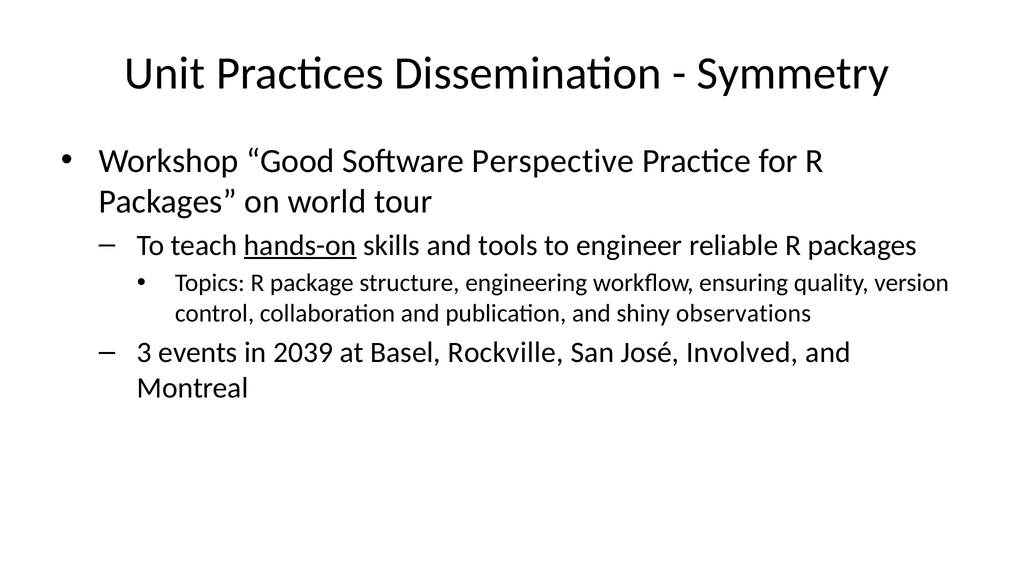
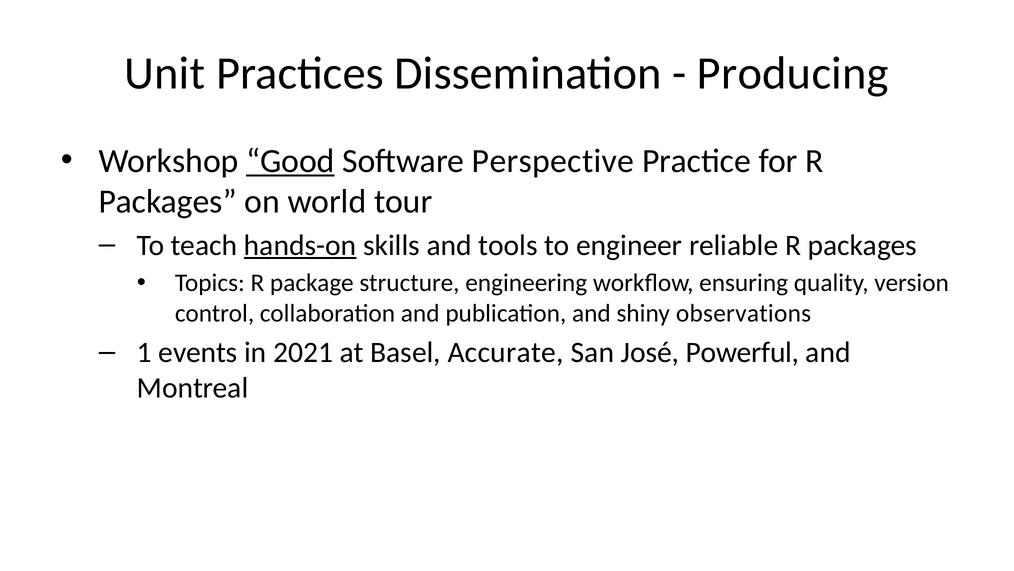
Symmetry: Symmetry -> Producing (793, 74)
Good underline: none -> present (290, 161)
3: 3 -> 1 (144, 352)
2039: 2039 -> 2021 (303, 352)
Rockville: Rockville -> Accurate (506, 352)
Involved: Involved -> Powerful (743, 352)
